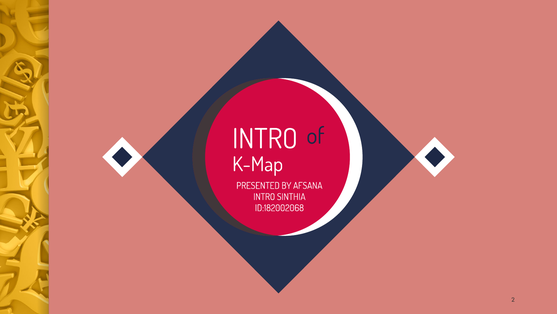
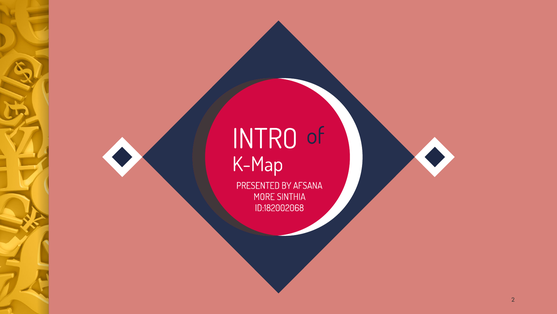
INTRO: INTRO -> MORE (264, 197)
